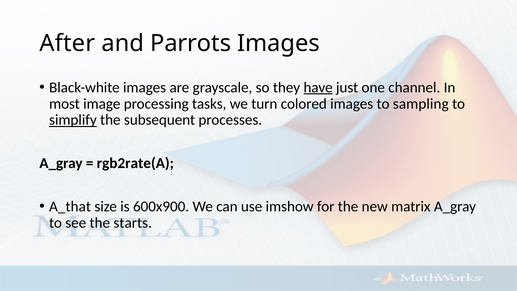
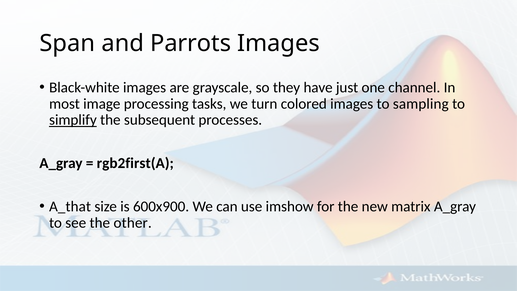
After: After -> Span (67, 43)
have underline: present -> none (318, 87)
rgb2rate(A: rgb2rate(A -> rgb2first(A (135, 163)
starts: starts -> other (133, 223)
